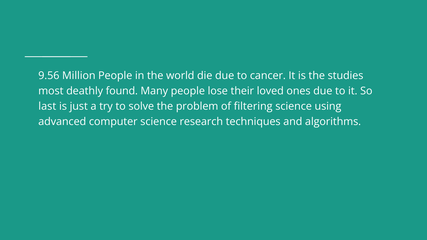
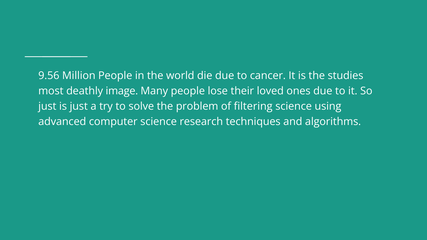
found: found -> image (122, 91)
last: last -> just (47, 106)
